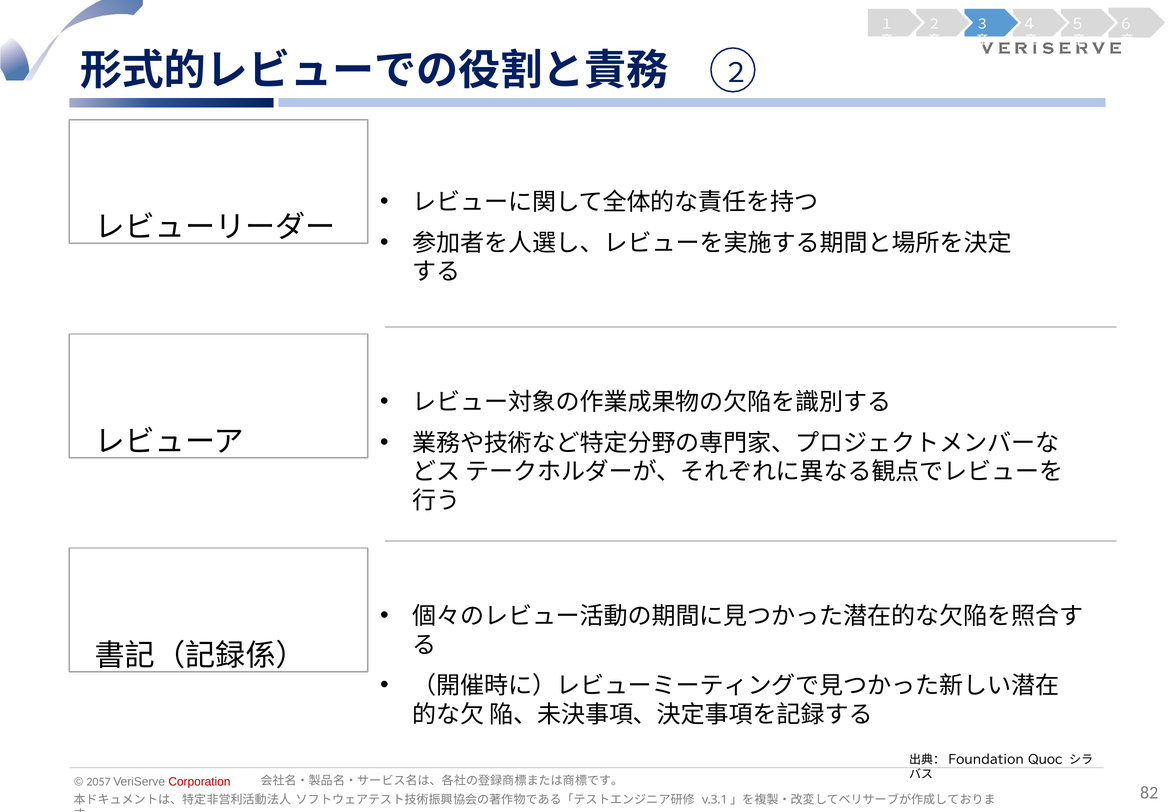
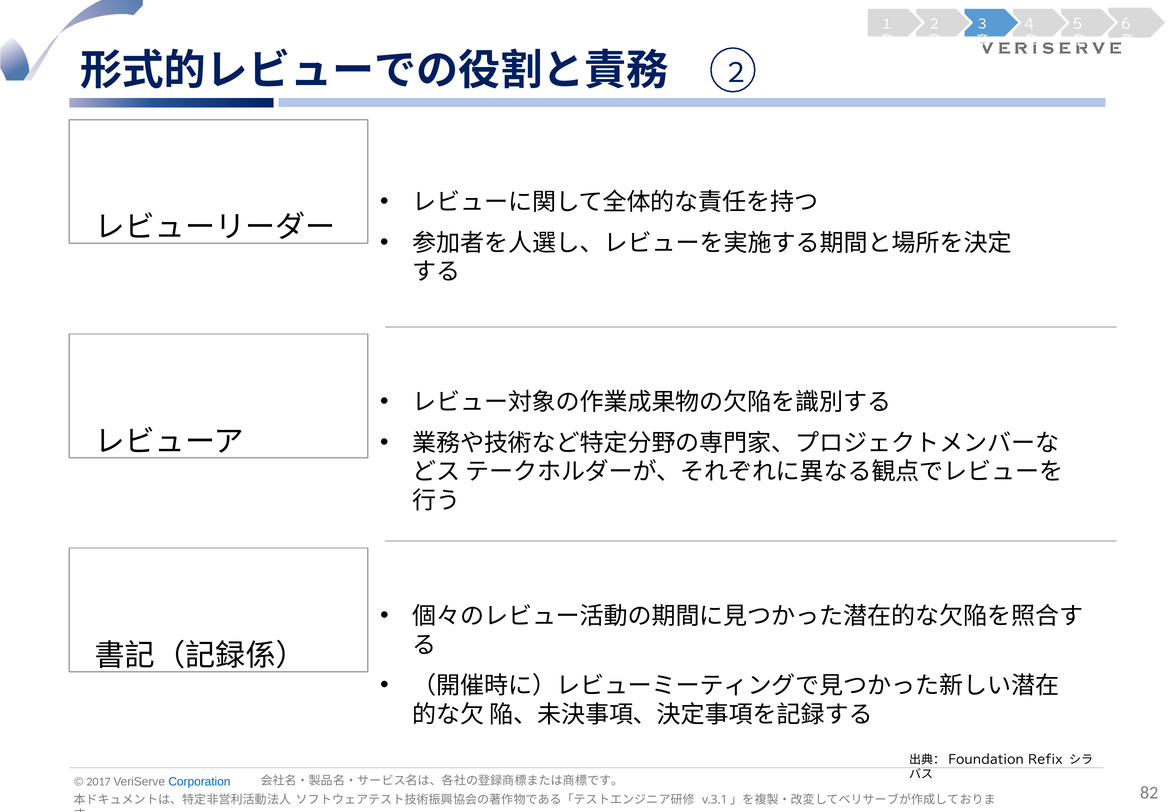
Quoc: Quoc -> Refix (1045, 760)
2057: 2057 -> 2017 (99, 782)
Corporation colour: red -> blue (199, 782)
